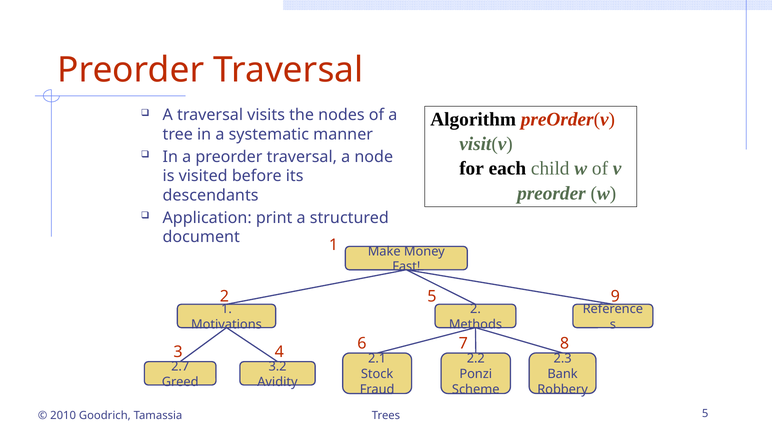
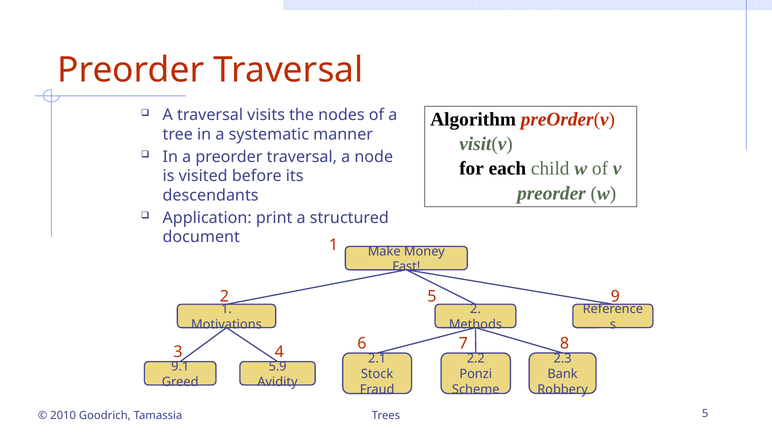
2.7: 2.7 -> 9.1 (180, 367)
3.2: 3.2 -> 5.9 (278, 367)
